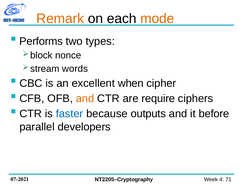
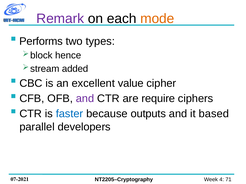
Remark colour: orange -> purple (60, 19)
nonce: nonce -> hence (68, 55)
words: words -> added (75, 69)
when: when -> value (131, 83)
and colour: orange -> purple (85, 99)
before: before -> based (214, 114)
